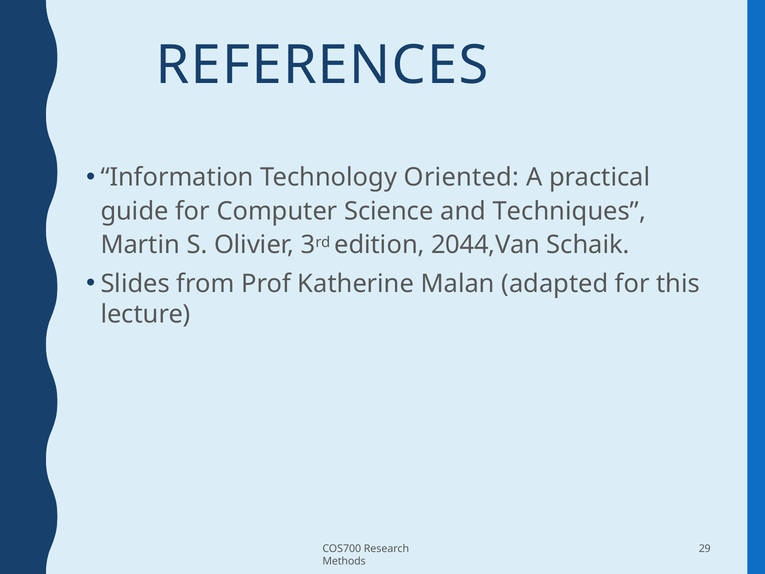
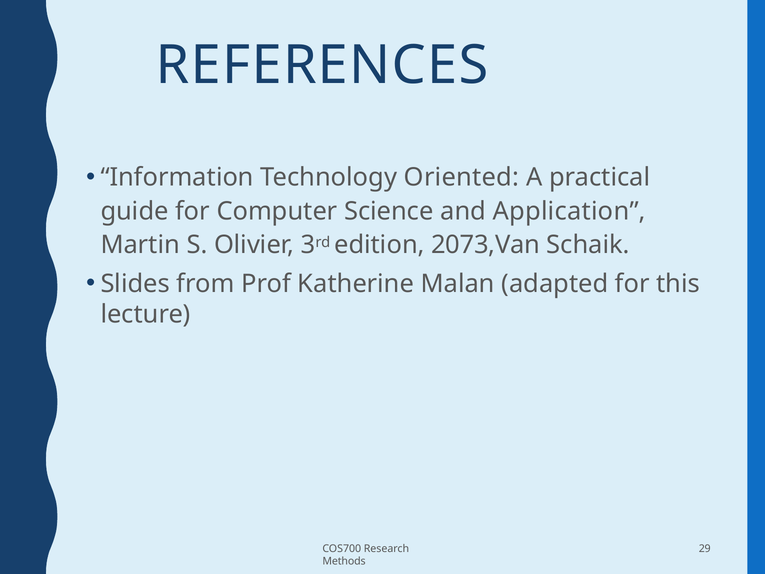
Techniques: Techniques -> Application (569, 211)
2044,Van: 2044,Van -> 2073,Van (486, 245)
